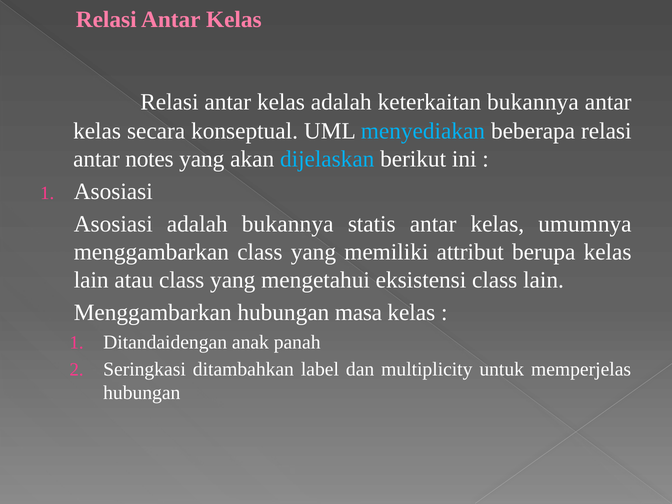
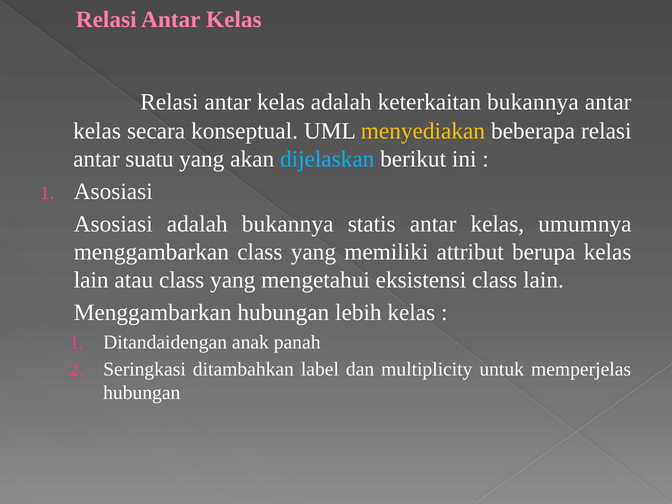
menyediakan colour: light blue -> yellow (423, 131)
notes: notes -> suatu (149, 159)
masa: masa -> lebih (358, 313)
